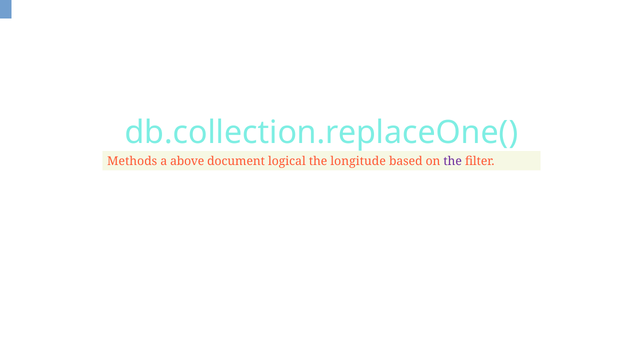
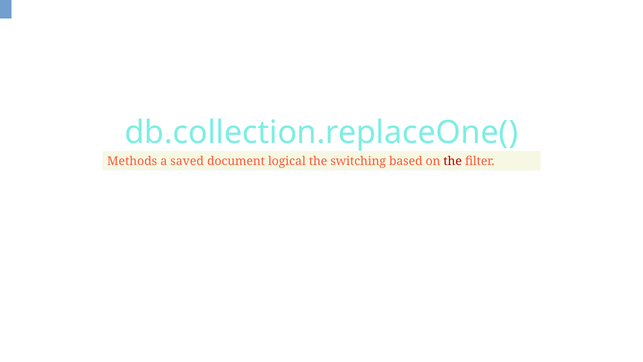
above: above -> saved (187, 161)
longitude: longitude -> switching (358, 161)
the colour: purple -> red (453, 161)
